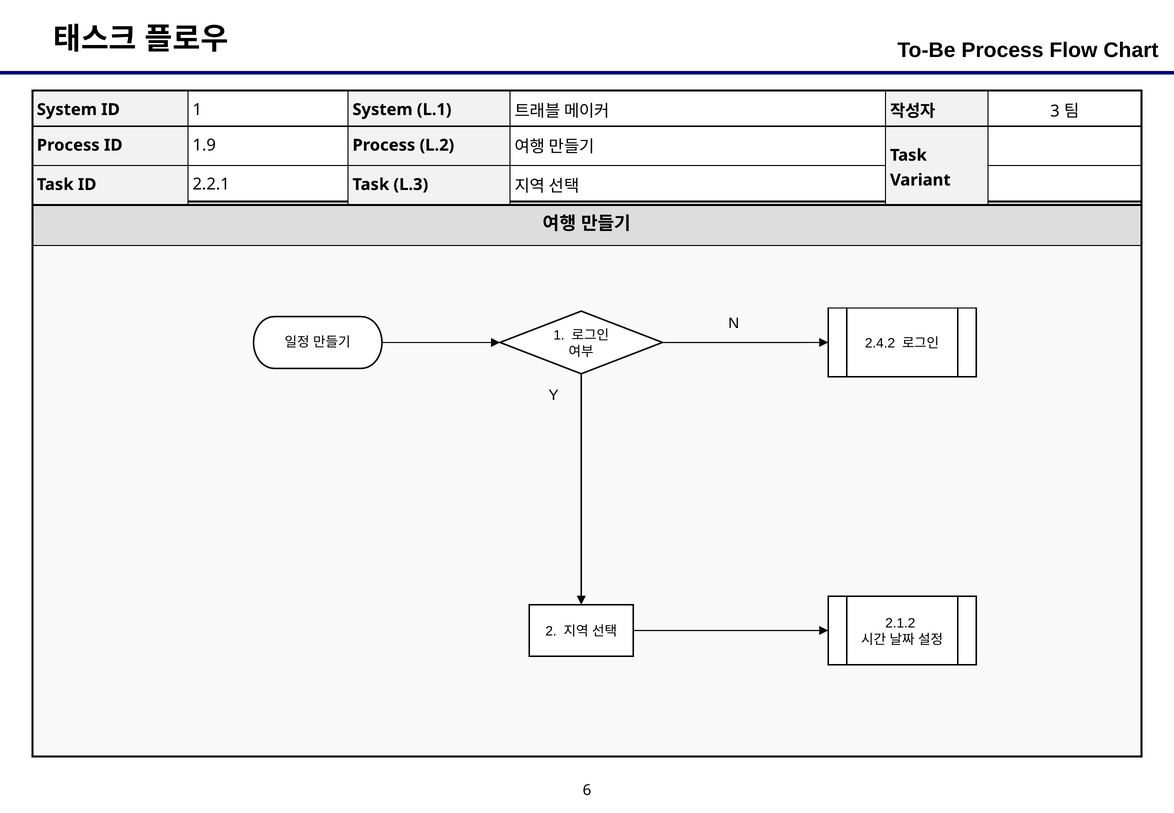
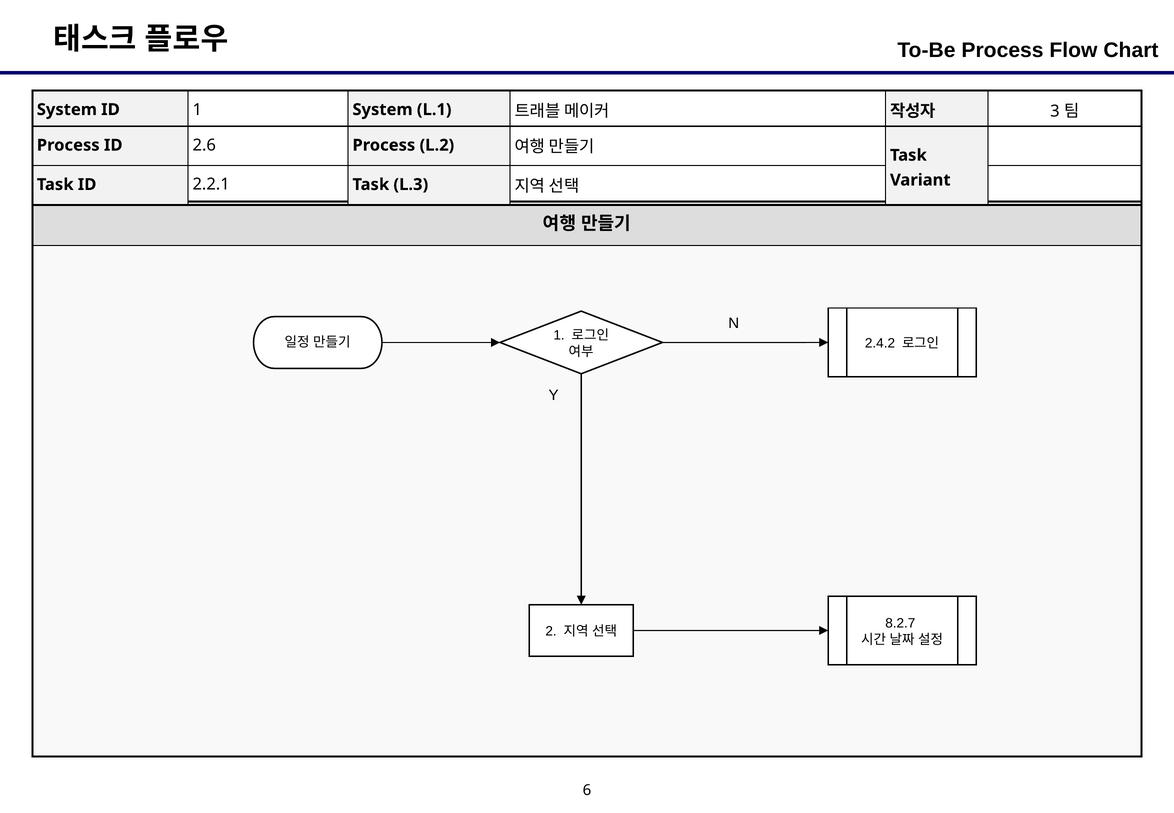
1.9: 1.9 -> 2.6 (204, 145)
2.1.2: 2.1.2 -> 8.2.7 (900, 623)
